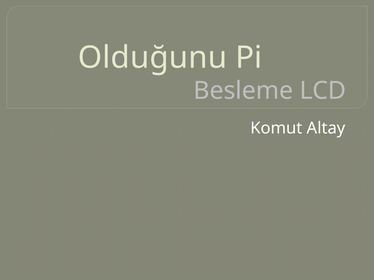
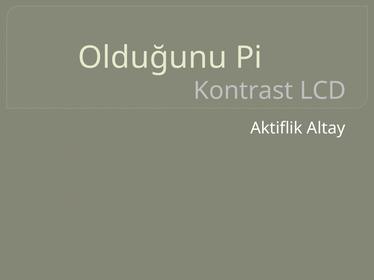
Besleme: Besleme -> Kontrast (243, 91)
Komut: Komut -> Aktiflik (276, 128)
